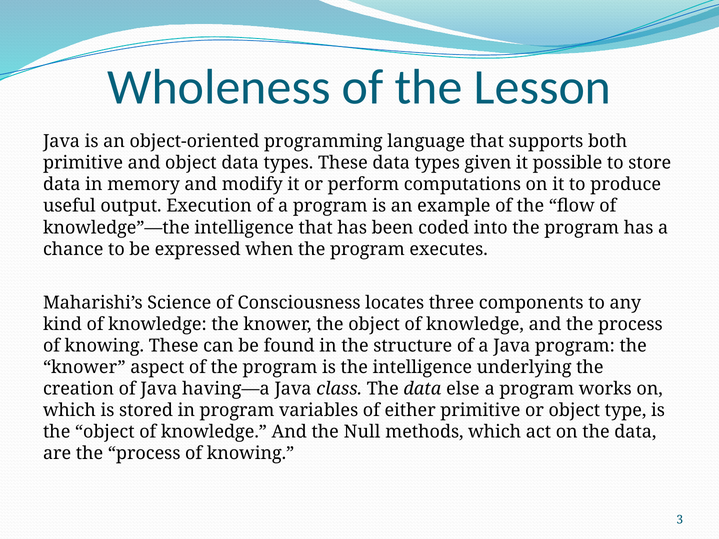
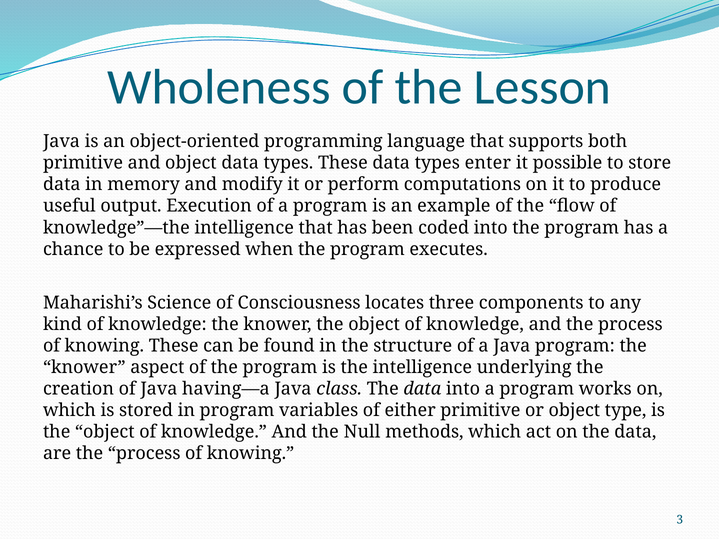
given: given -> enter (488, 163)
data else: else -> into (463, 389)
